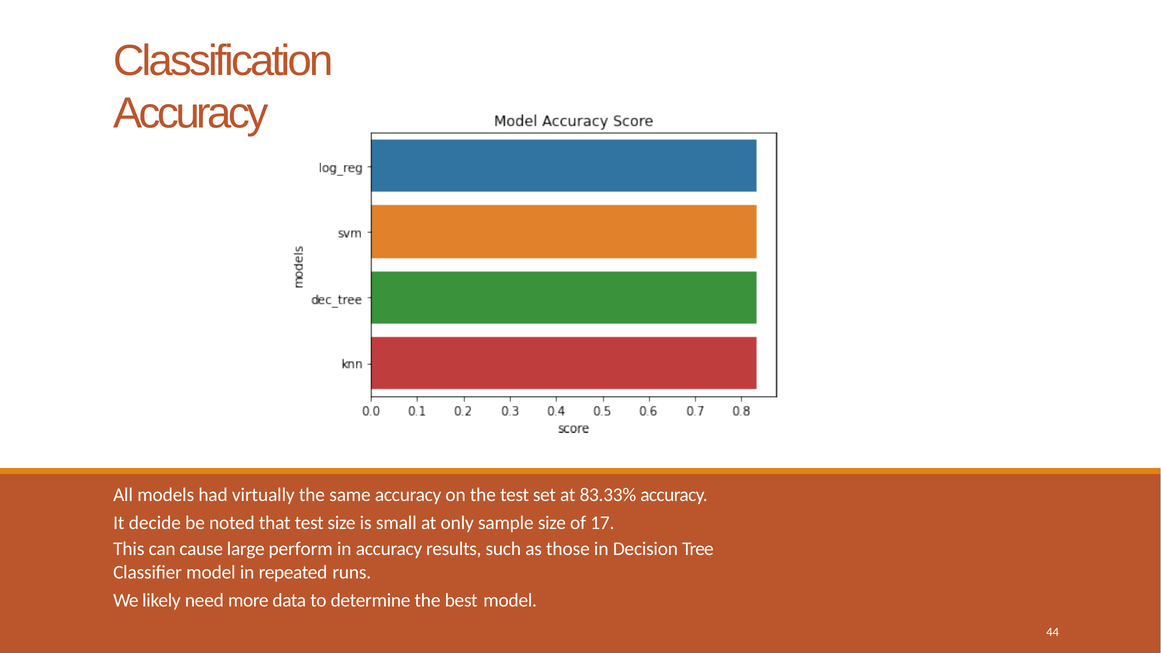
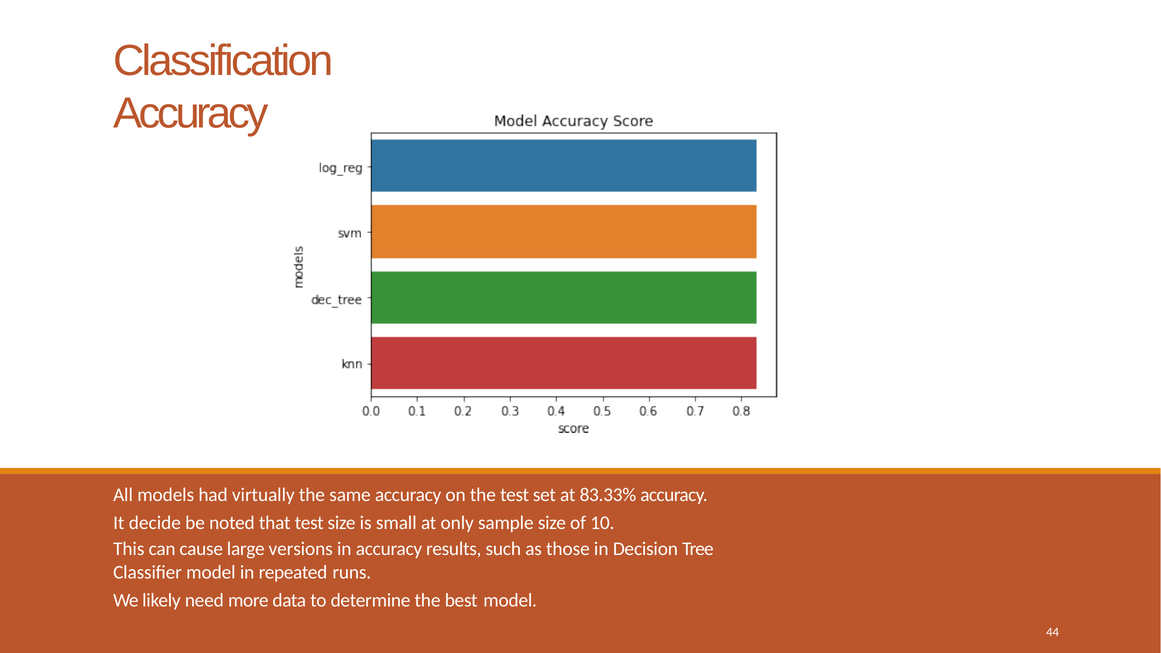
17: 17 -> 10 (602, 523)
perform: perform -> versions (301, 549)
